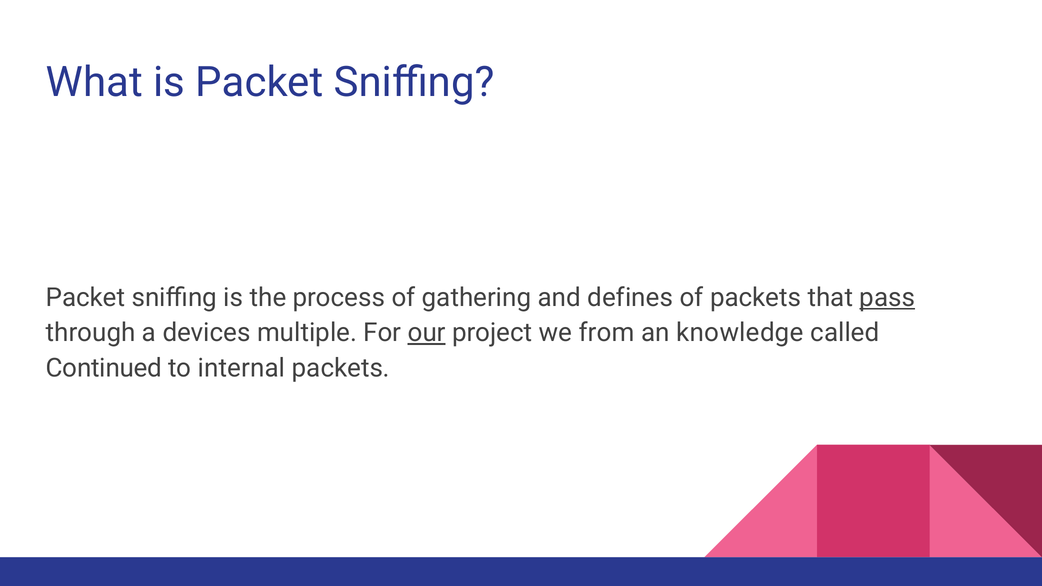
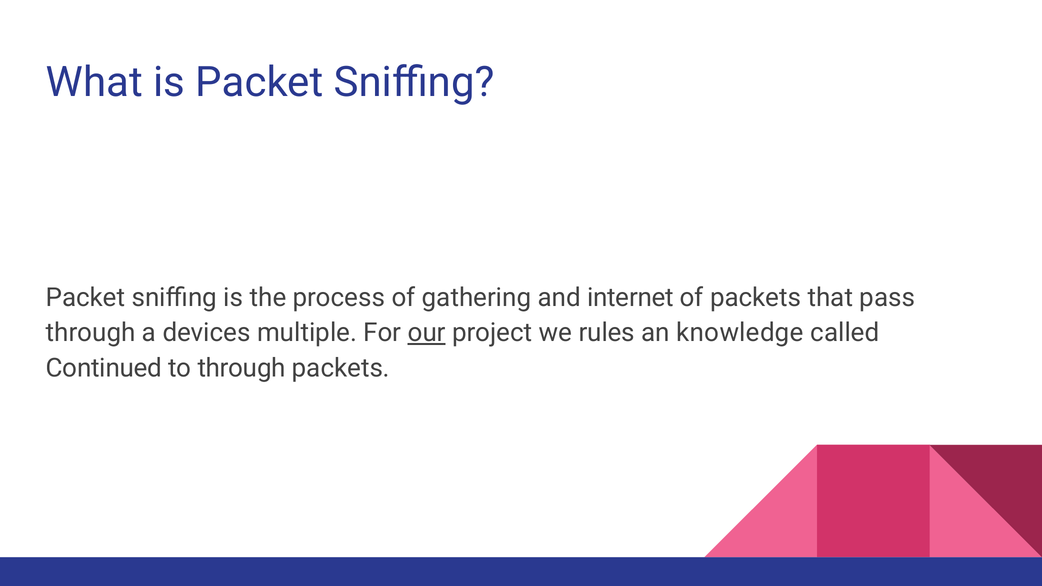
defines: defines -> internet (630, 298)
pass underline: present -> none (887, 298)
from: from -> rules (607, 333)
to internal: internal -> through (242, 368)
